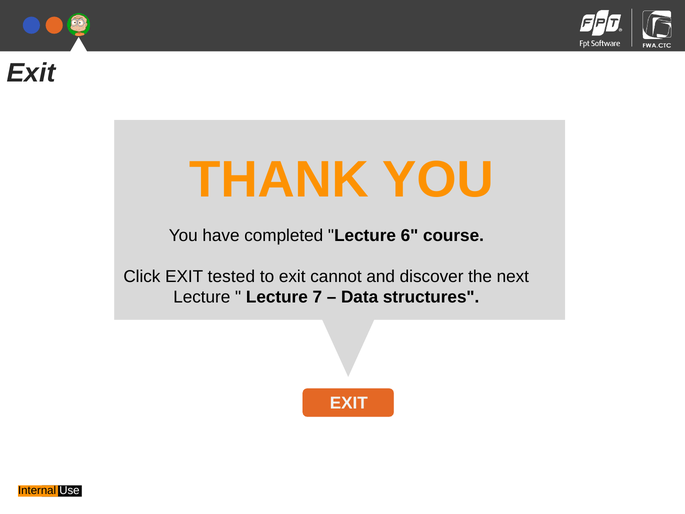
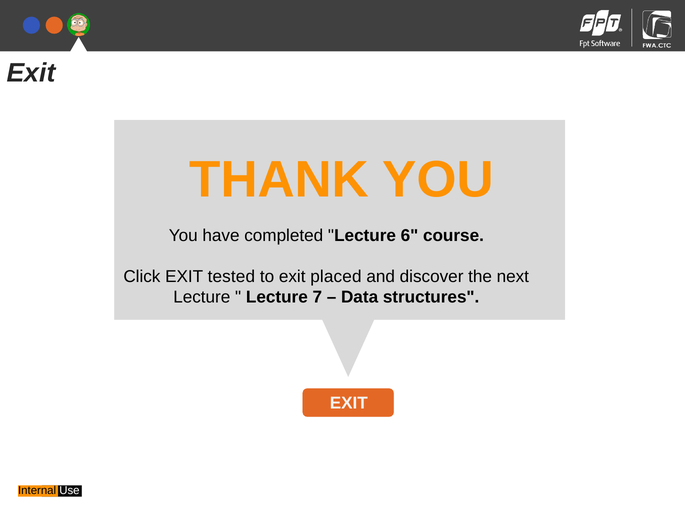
cannot: cannot -> placed (336, 276)
